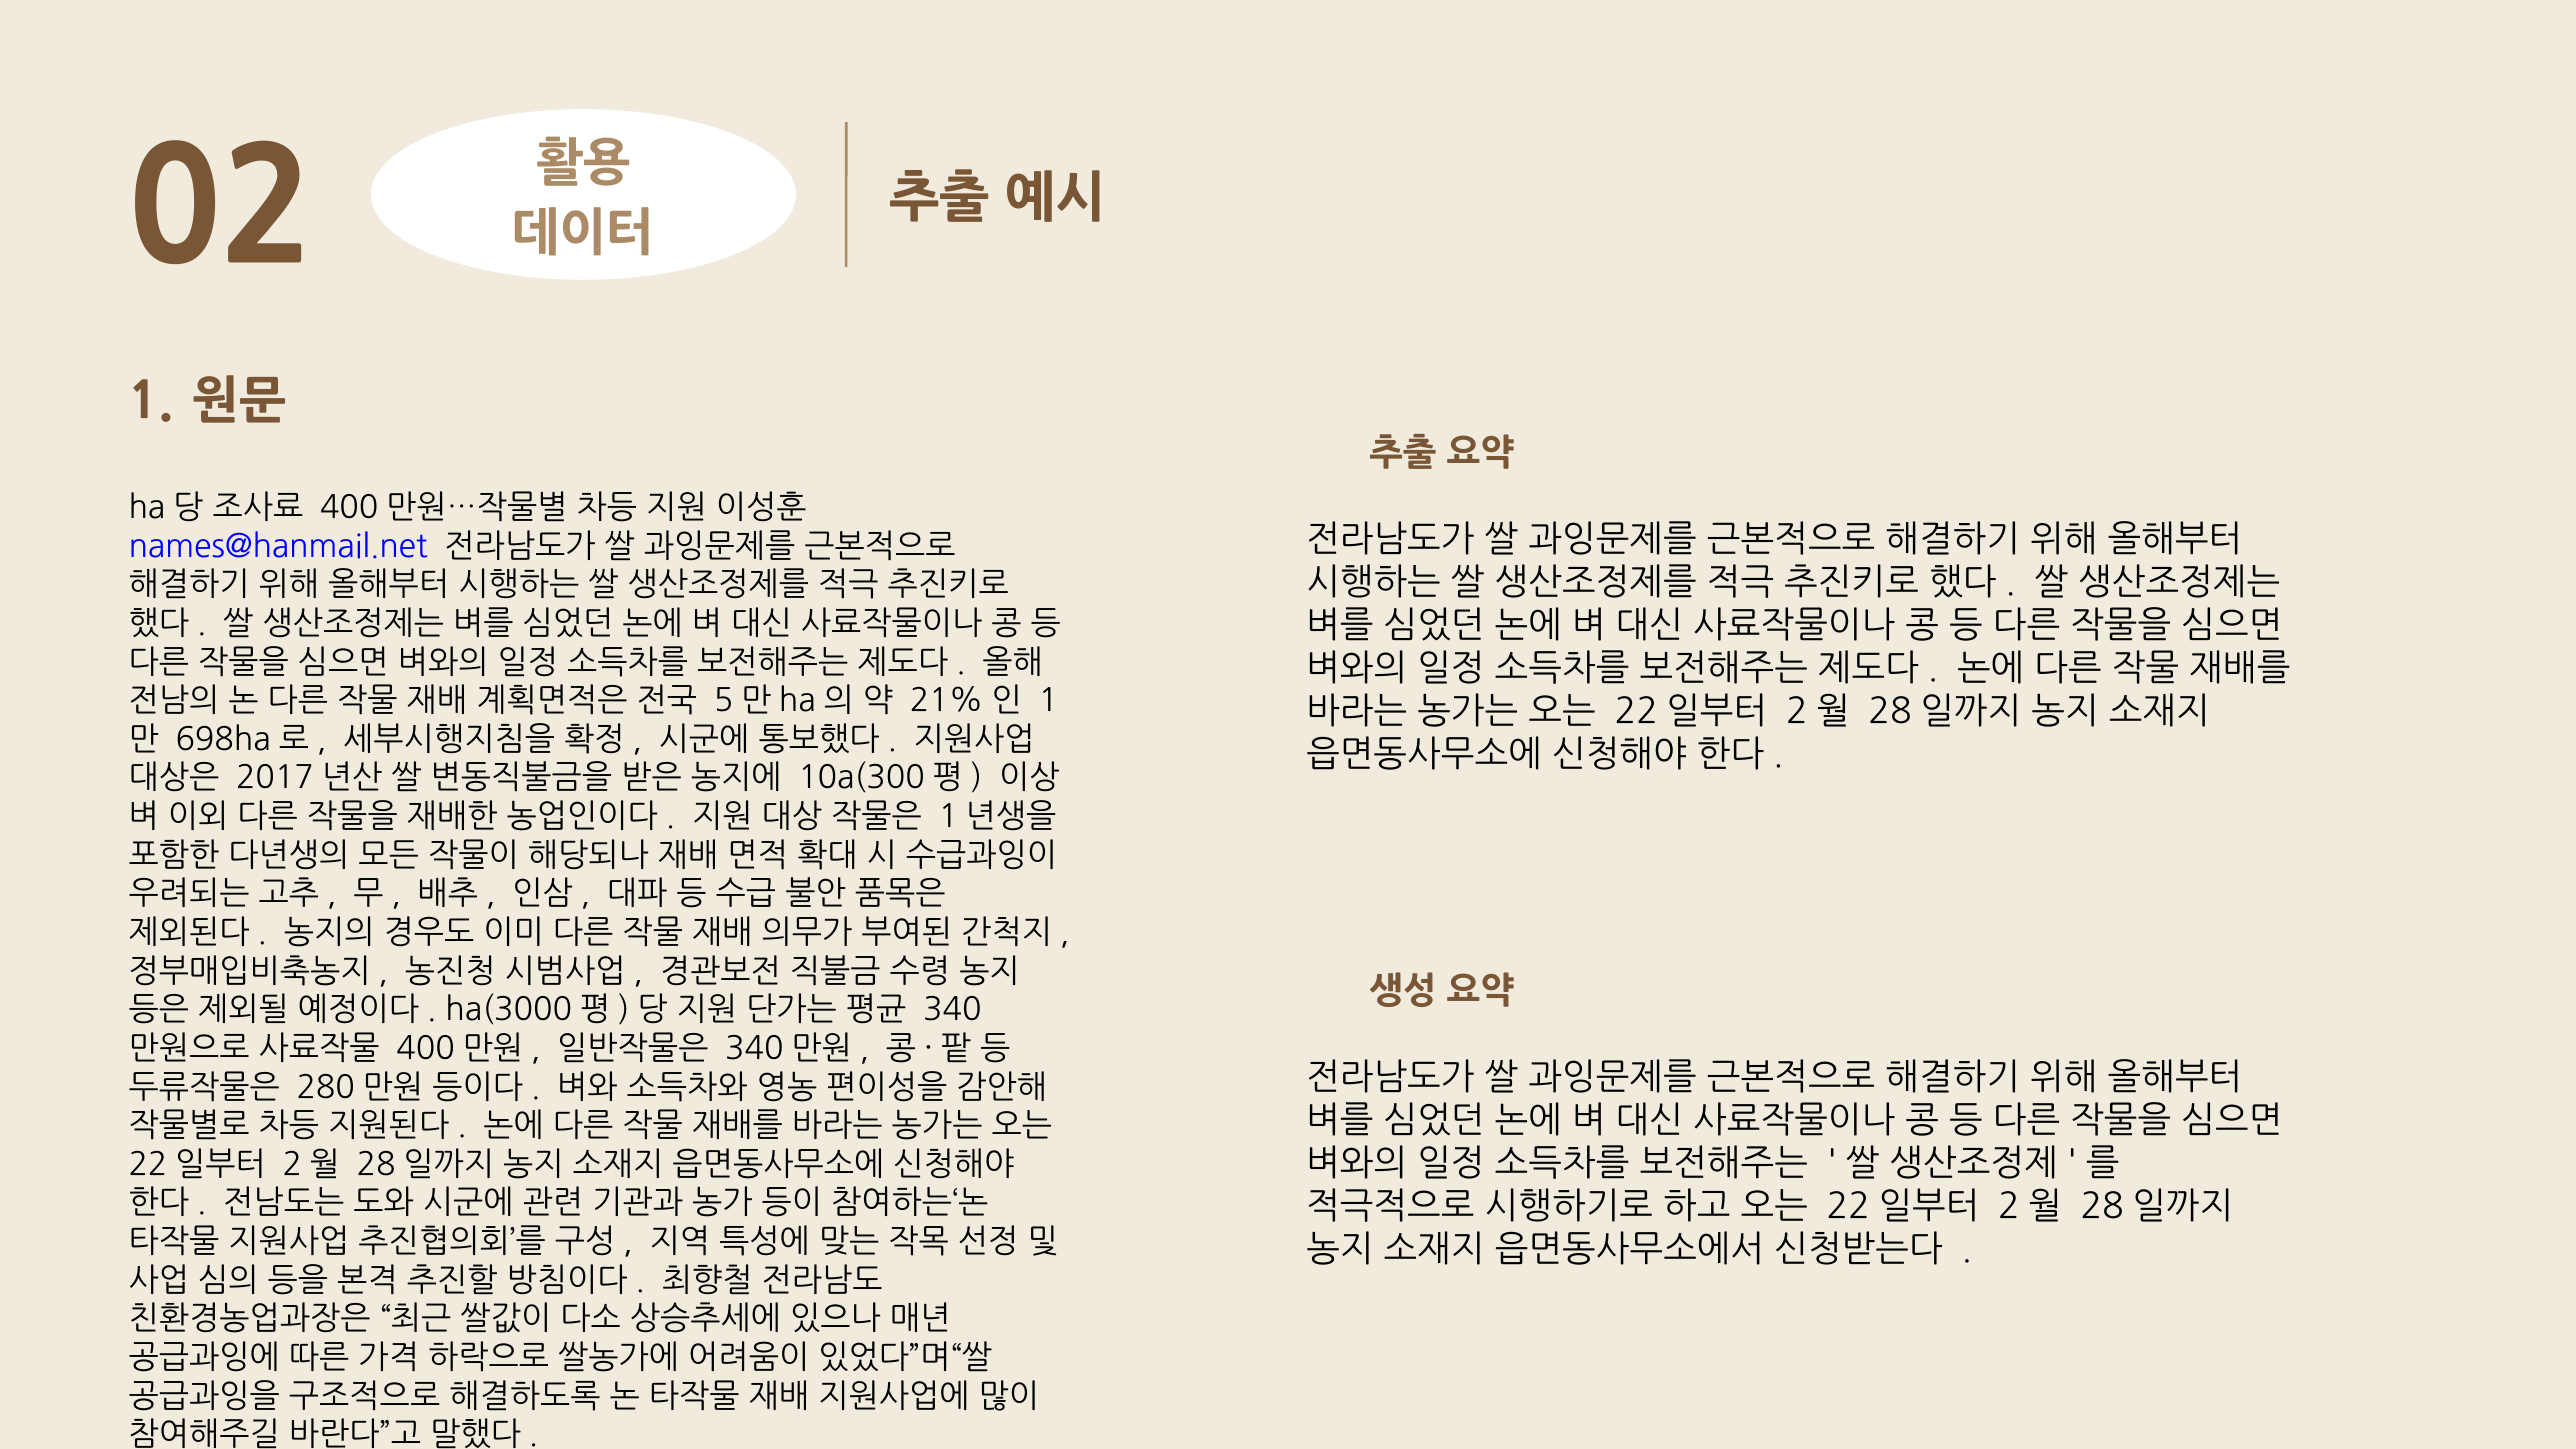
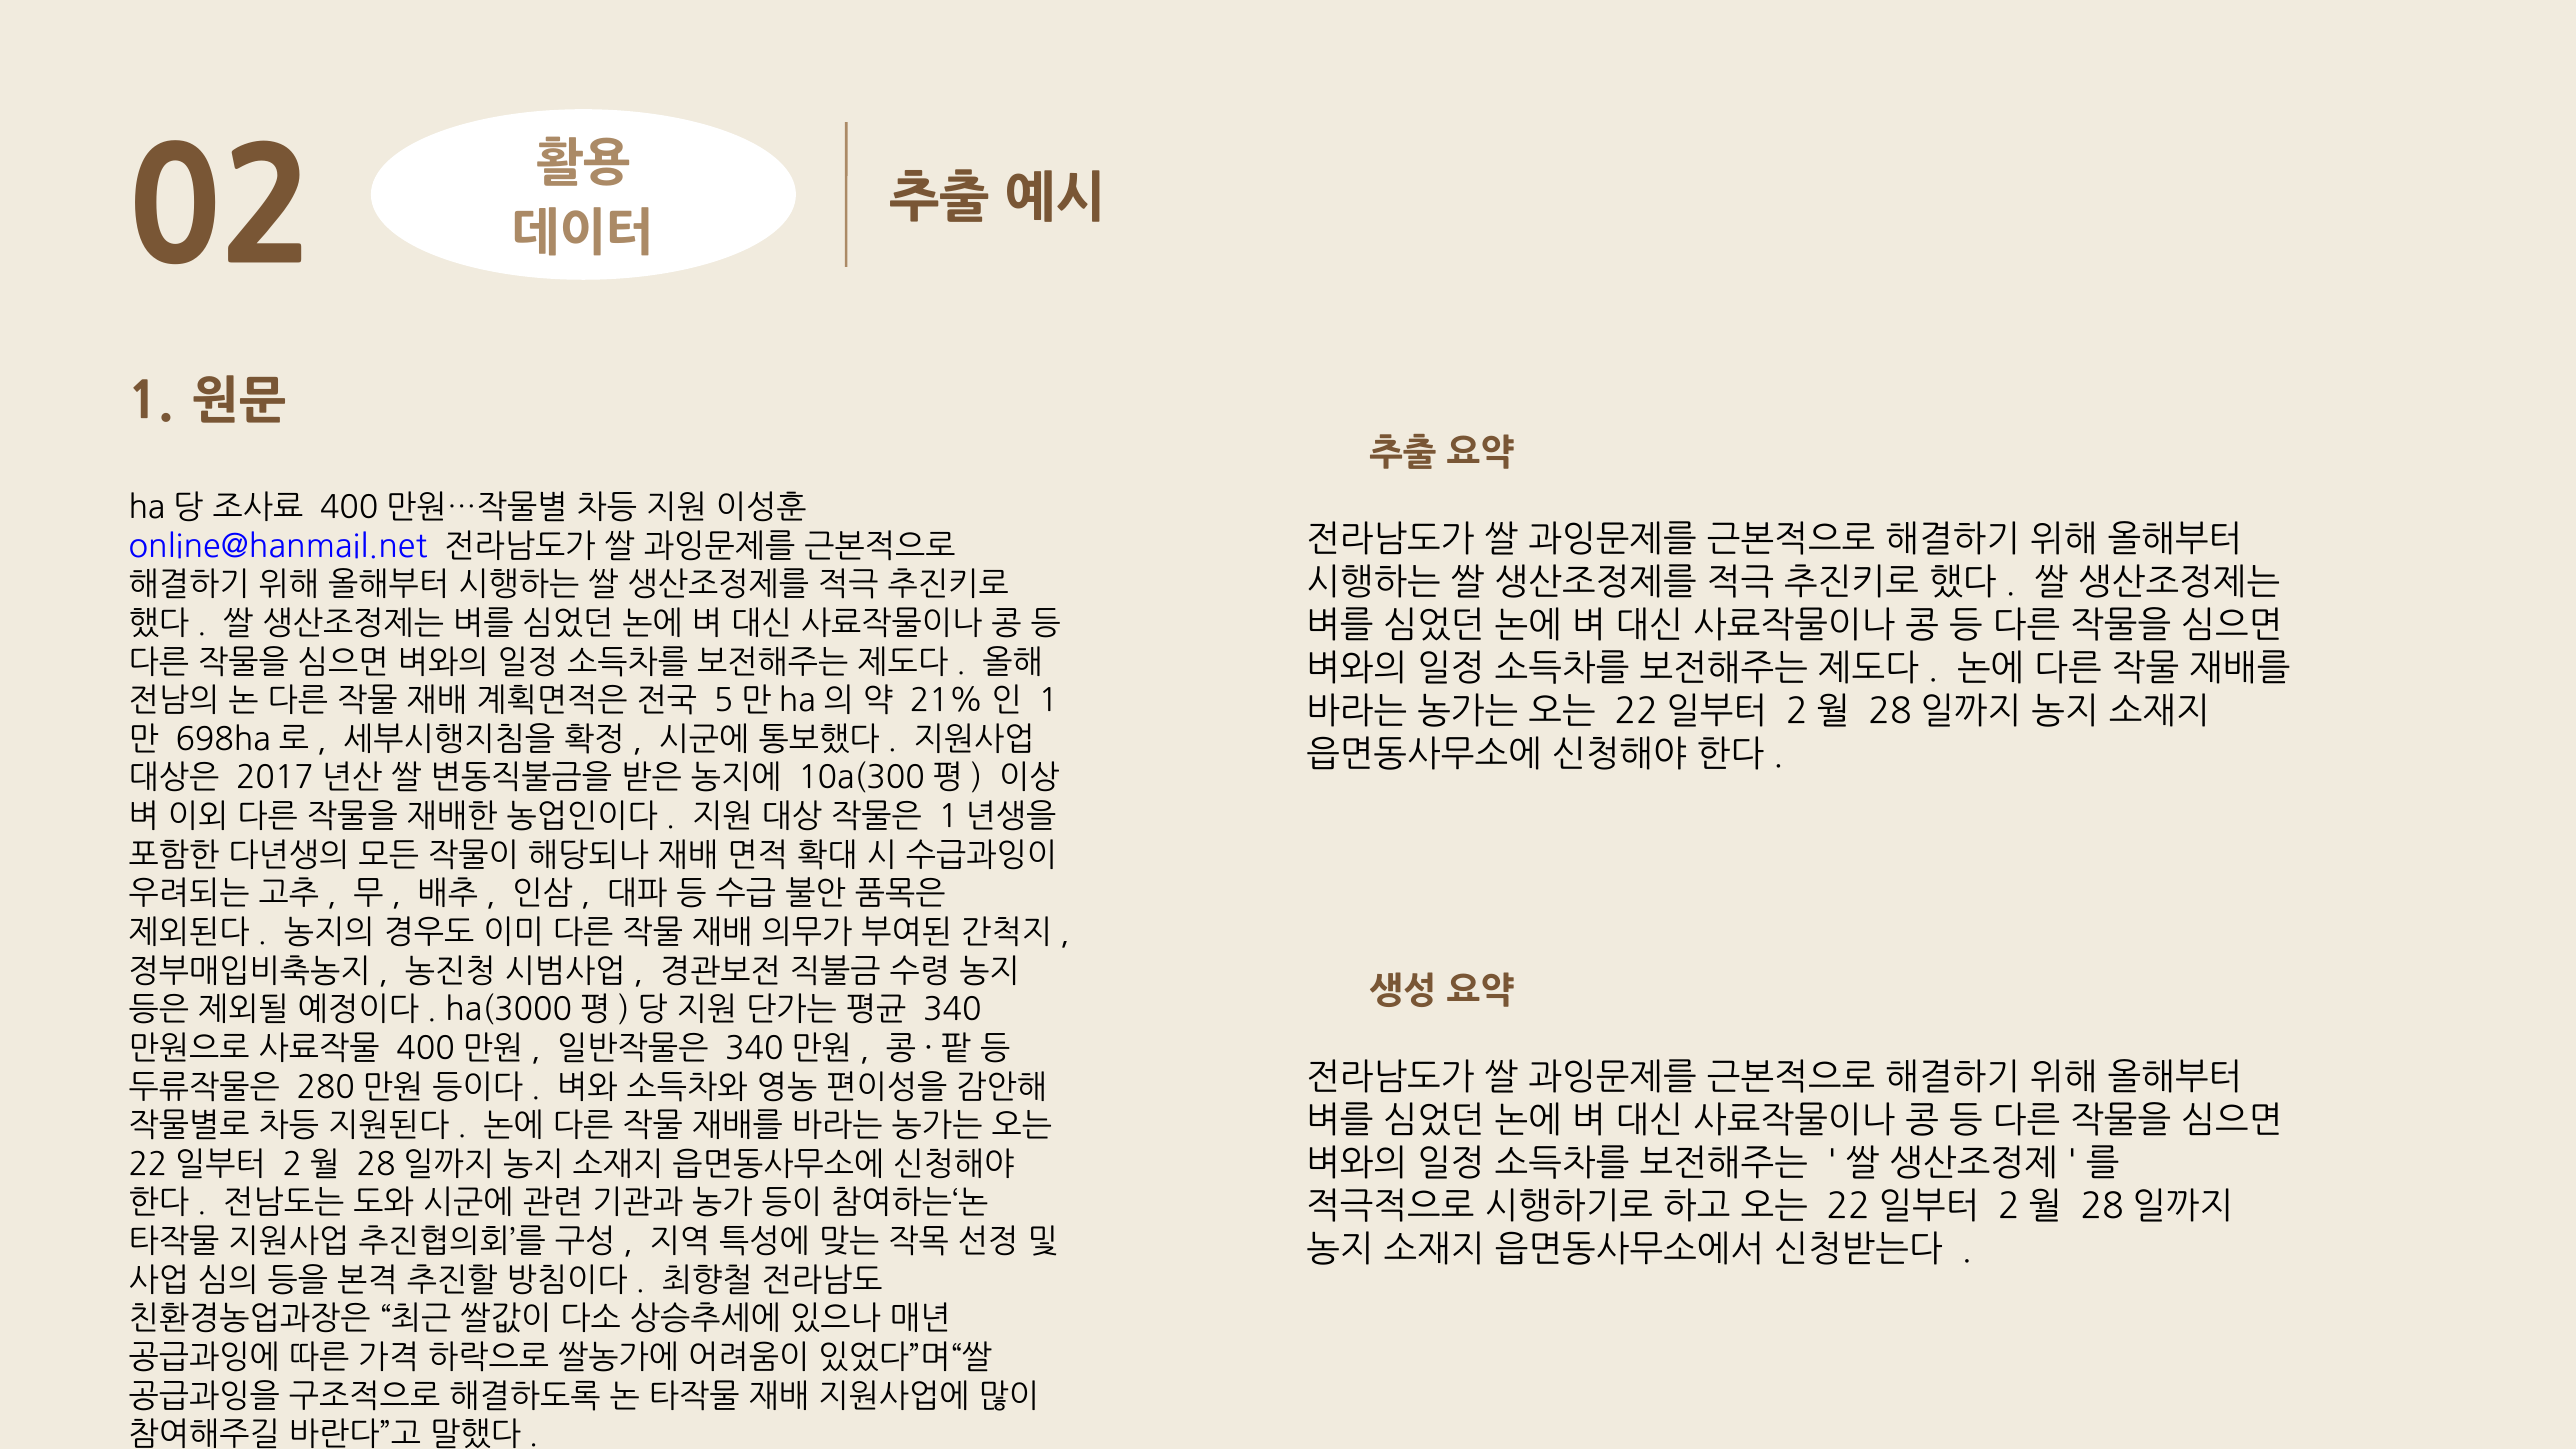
names@hanmail.net: names@hanmail.net -> online@hanmail.net (278, 546)
